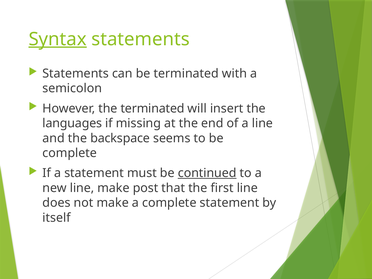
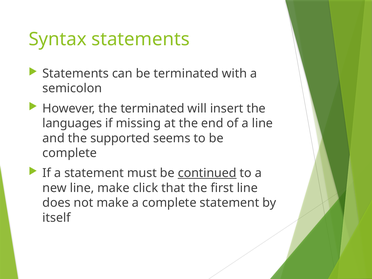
Syntax underline: present -> none (58, 39)
backspace: backspace -> supported (120, 138)
post: post -> click (145, 188)
